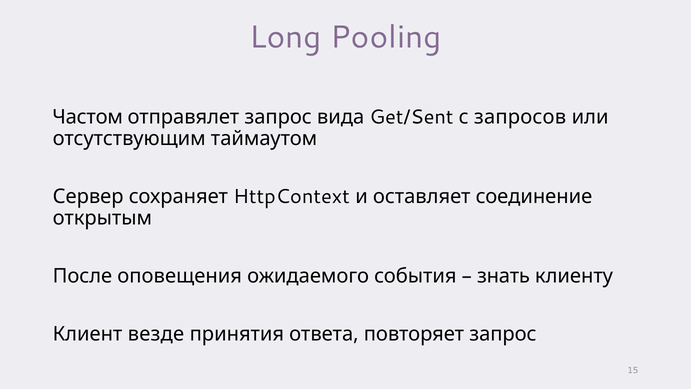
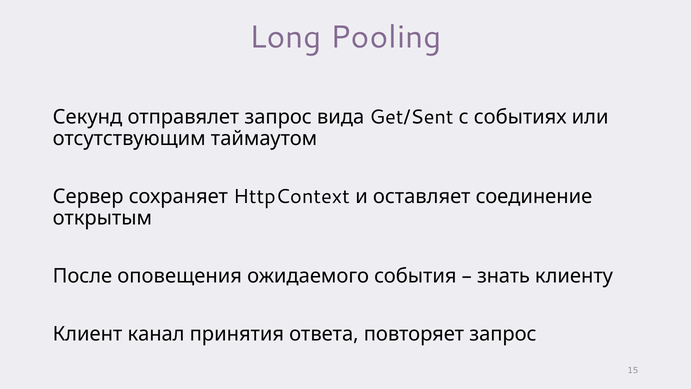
Частом: Частом -> Секунд (88, 117)
запросов: запросов -> событиях (520, 117)
везде: везде -> канал (156, 334)
